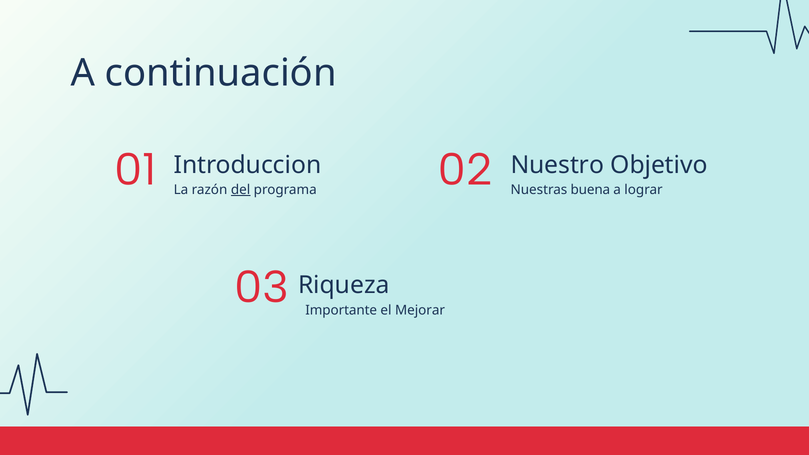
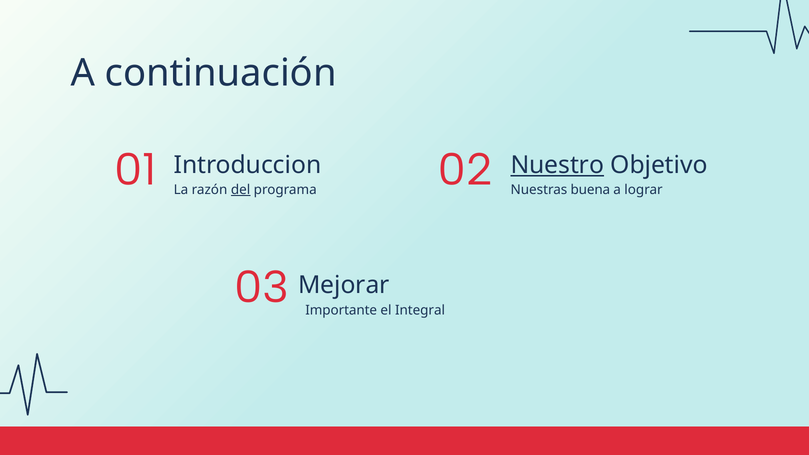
Nuestro underline: none -> present (557, 165)
Riqueza: Riqueza -> Mejorar (344, 285)
Mejorar: Mejorar -> Integral (420, 310)
